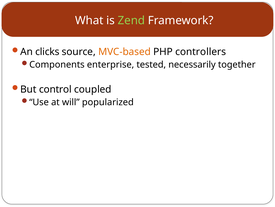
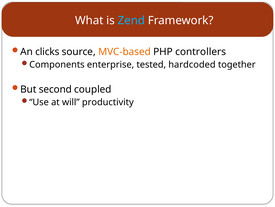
Zend colour: light green -> light blue (131, 20)
necessarily: necessarily -> hardcoded (192, 64)
control: control -> second (55, 89)
popularized: popularized -> productivity (108, 102)
